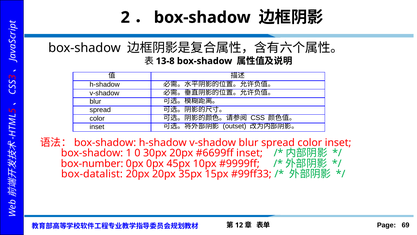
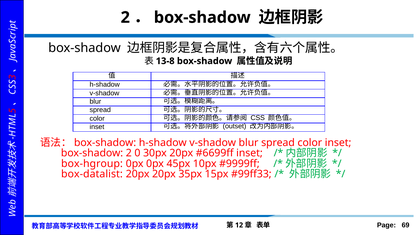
box-shadow 1: 1 -> 2 (129, 153)
box-number: box-number -> box-hgroup (92, 163)
